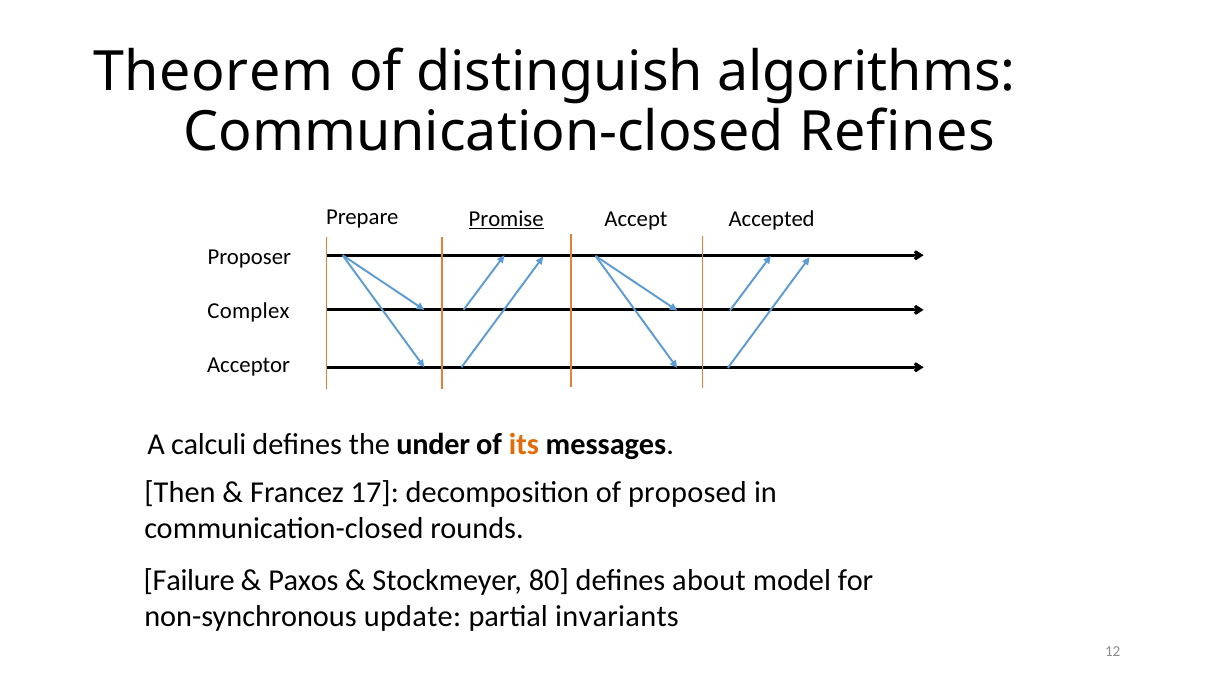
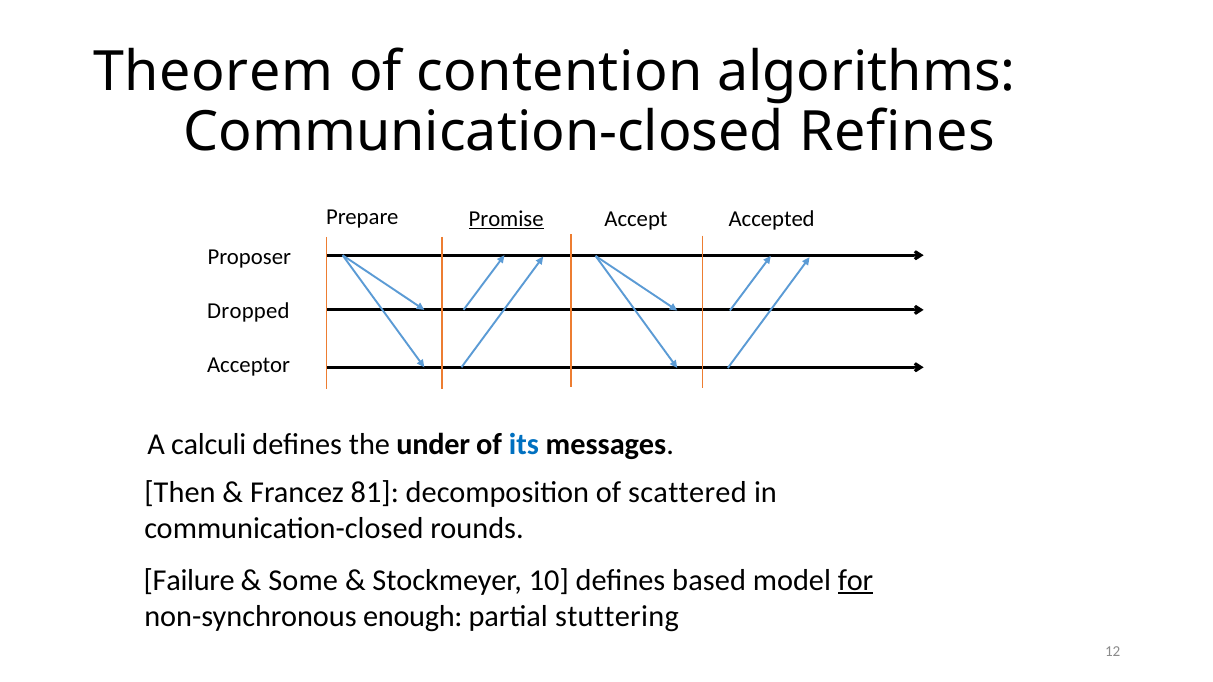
distinguish: distinguish -> contention (559, 72)
Complex: Complex -> Dropped (248, 311)
its colour: orange -> blue (524, 444)
17: 17 -> 81 (375, 493)
proposed: proposed -> scattered (687, 493)
Paxos: Paxos -> Some (303, 581)
80: 80 -> 10 (549, 581)
about: about -> based (709, 581)
for underline: none -> present (856, 581)
update: update -> enough (413, 617)
invariants: invariants -> stuttering (617, 617)
